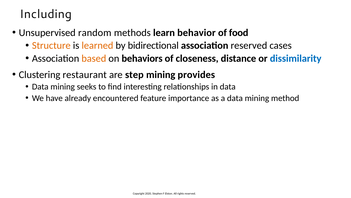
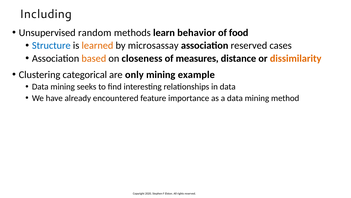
Structure colour: orange -> blue (51, 45)
bidirectional: bidirectional -> microsassay (153, 45)
behaviors: behaviors -> closeness (142, 58)
closeness: closeness -> measures (197, 58)
dissimilarity colour: blue -> orange (296, 58)
restaurant: restaurant -> categorical (85, 74)
step: step -> only (134, 74)
provides: provides -> example (196, 74)
